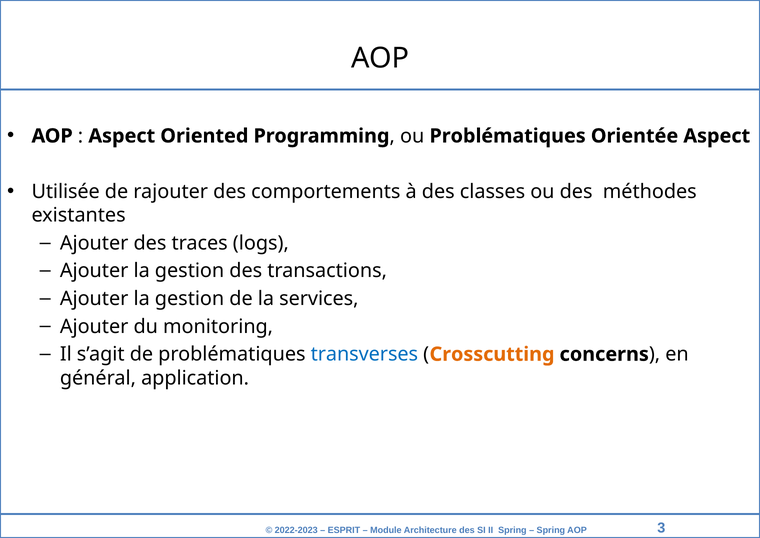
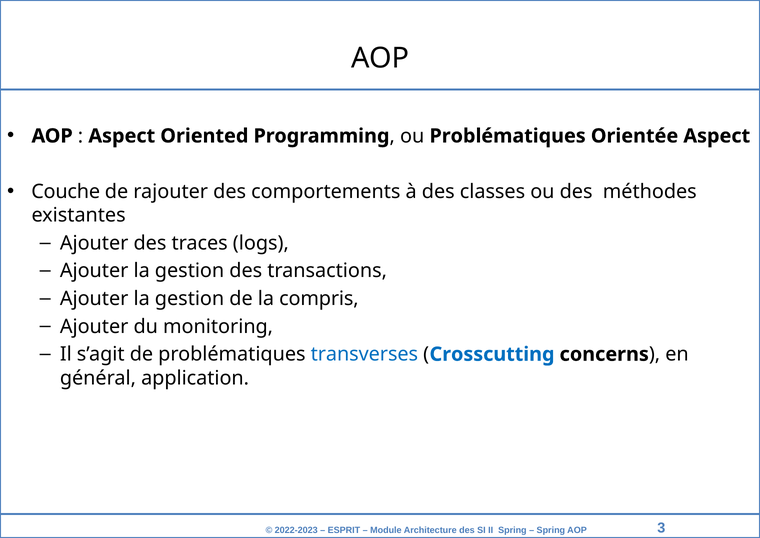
Utilisée: Utilisée -> Couche (66, 191)
services: services -> compris (319, 298)
Crosscutting colour: orange -> blue (492, 354)
